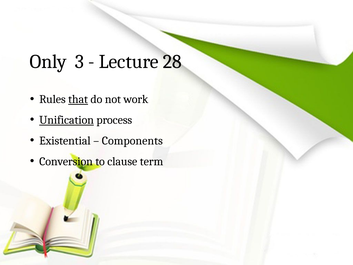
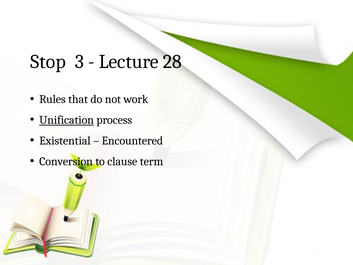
Only: Only -> Stop (48, 62)
that underline: present -> none (78, 99)
Components: Components -> Encountered (132, 141)
